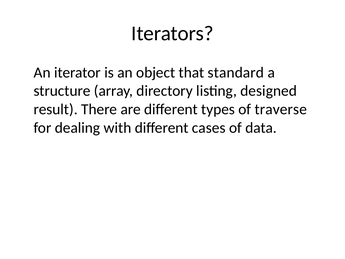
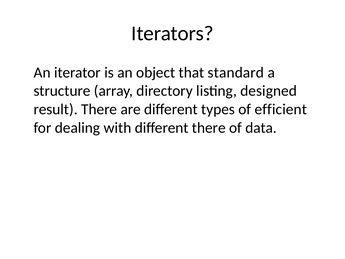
traverse: traverse -> efficient (281, 109)
different cases: cases -> there (209, 128)
